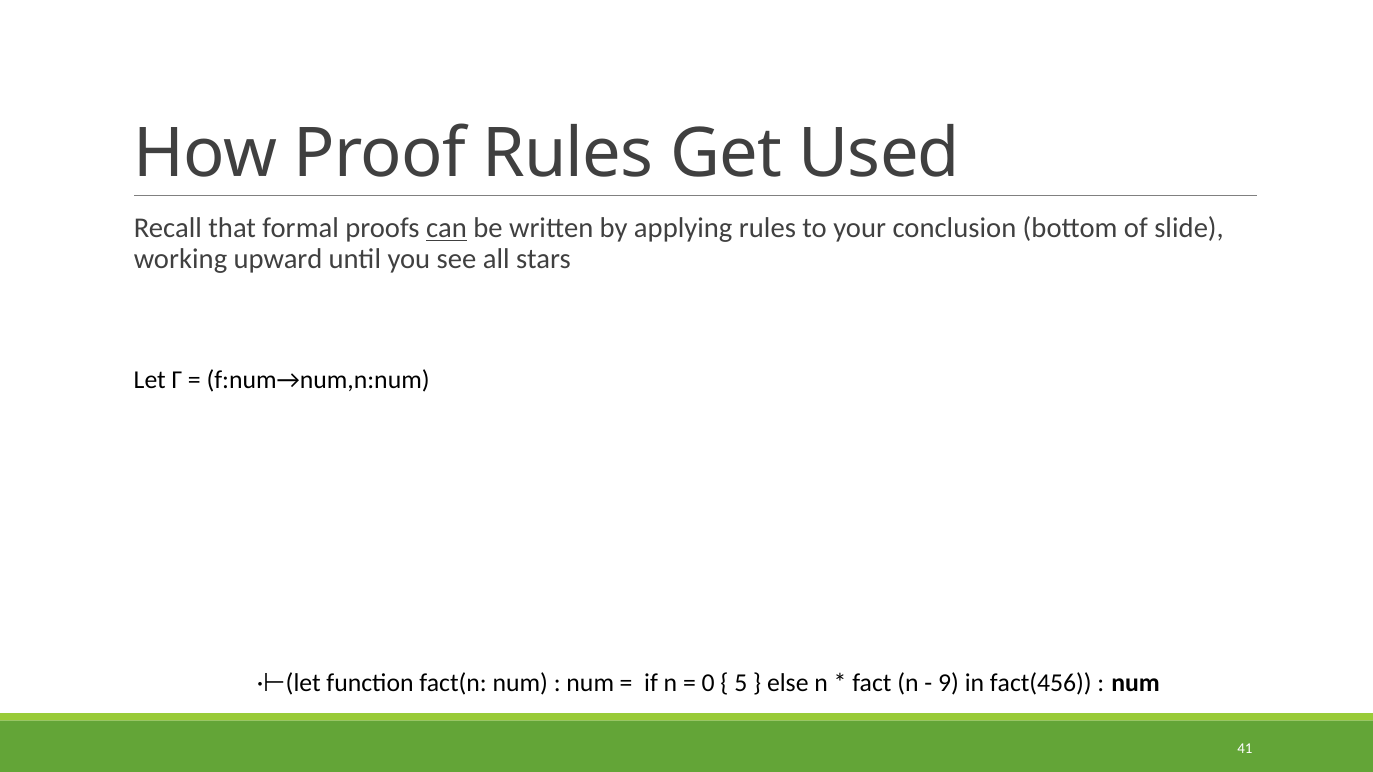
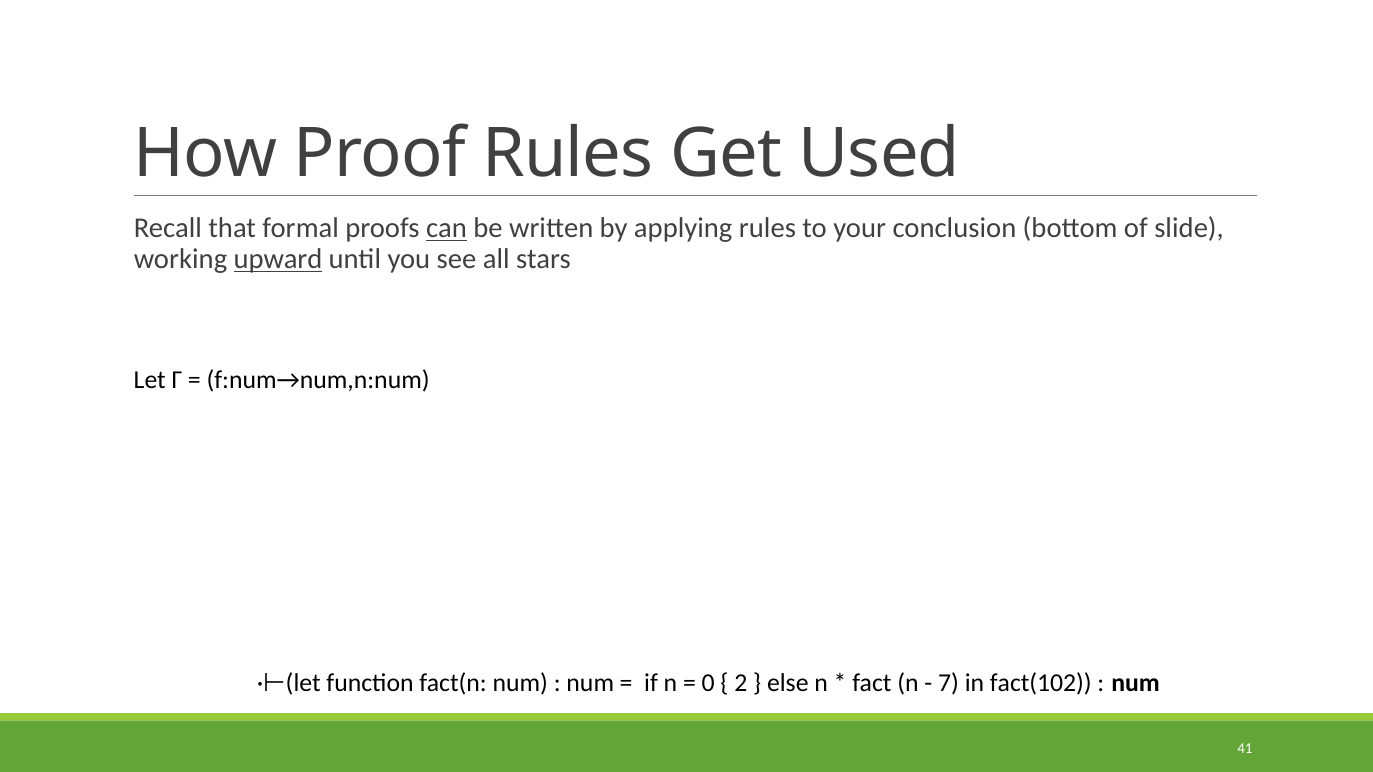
upward underline: none -> present (278, 259)
5: 5 -> 2 (741, 683)
9: 9 -> 7 (948, 683)
fact(456: fact(456 -> fact(102 (1041, 683)
